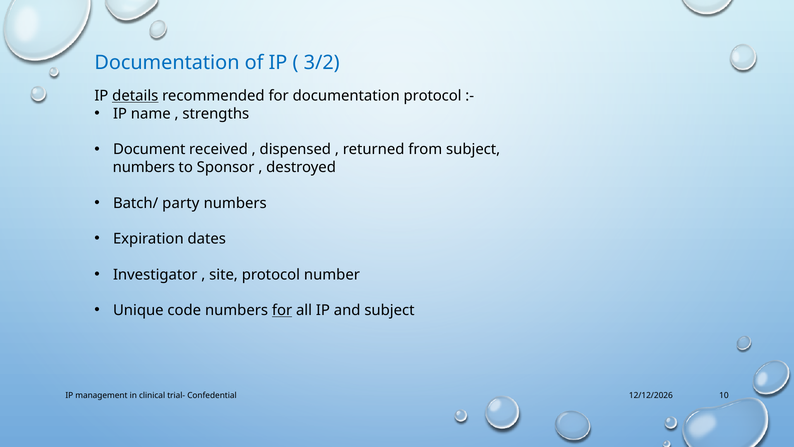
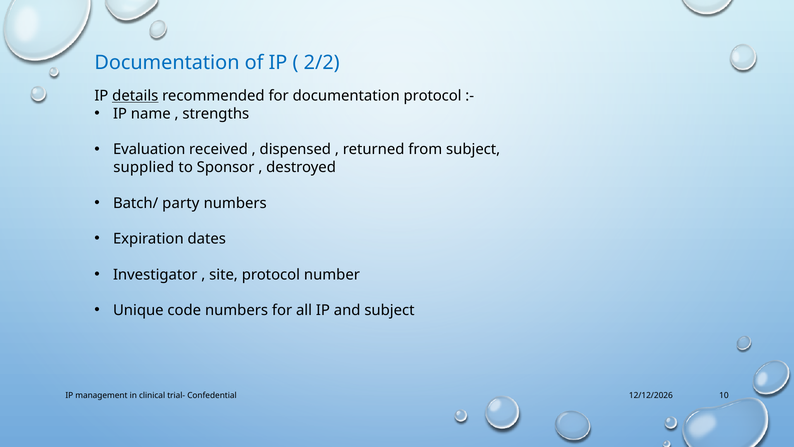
3/2: 3/2 -> 2/2 (322, 63)
Document: Document -> Evaluation (149, 149)
numbers: numbers -> supplied (144, 167)
for underline: present -> none (282, 310)
